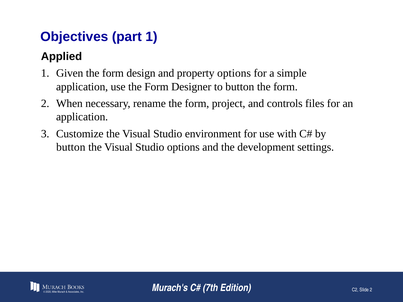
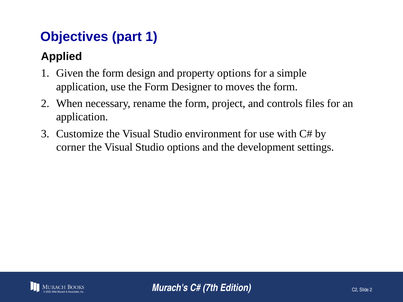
to button: button -> moves (240, 87)
button: button -> corner (71, 147)
